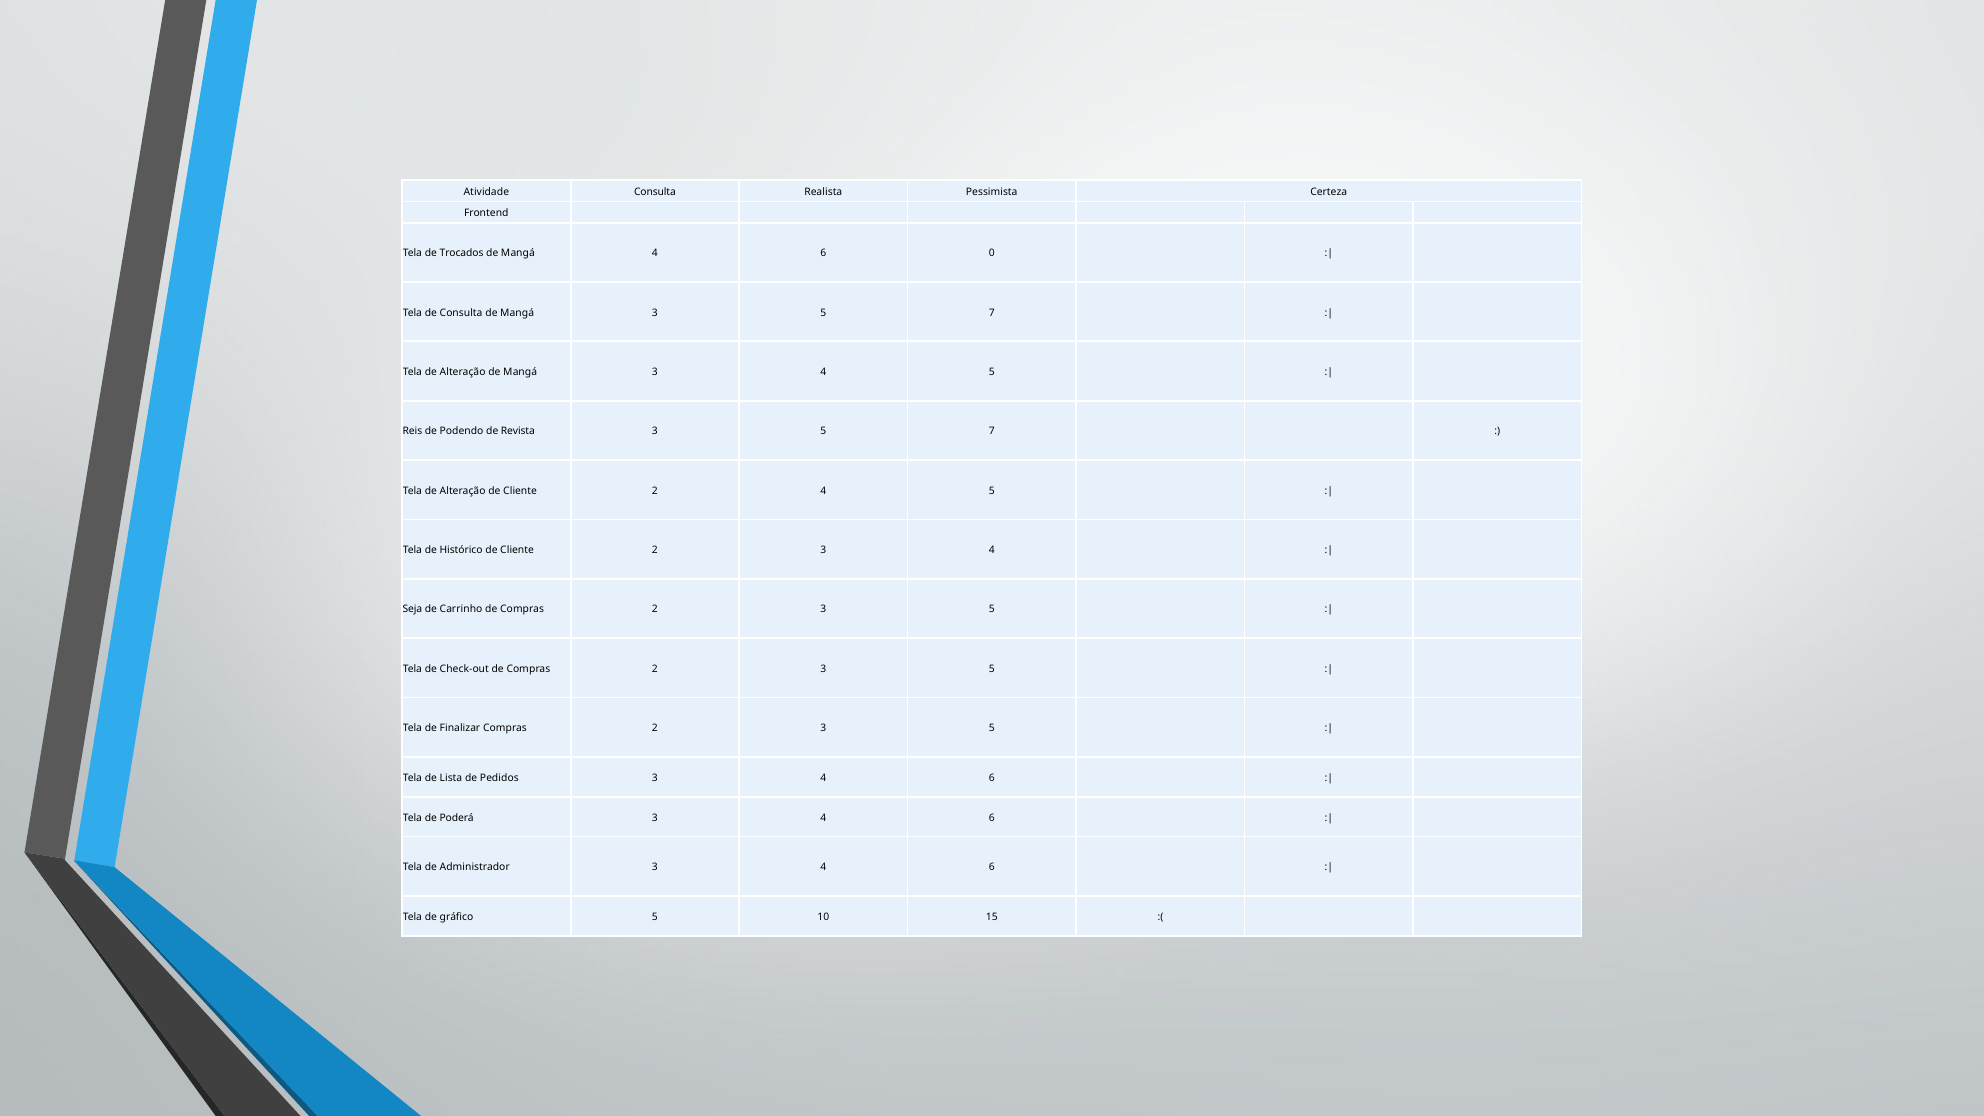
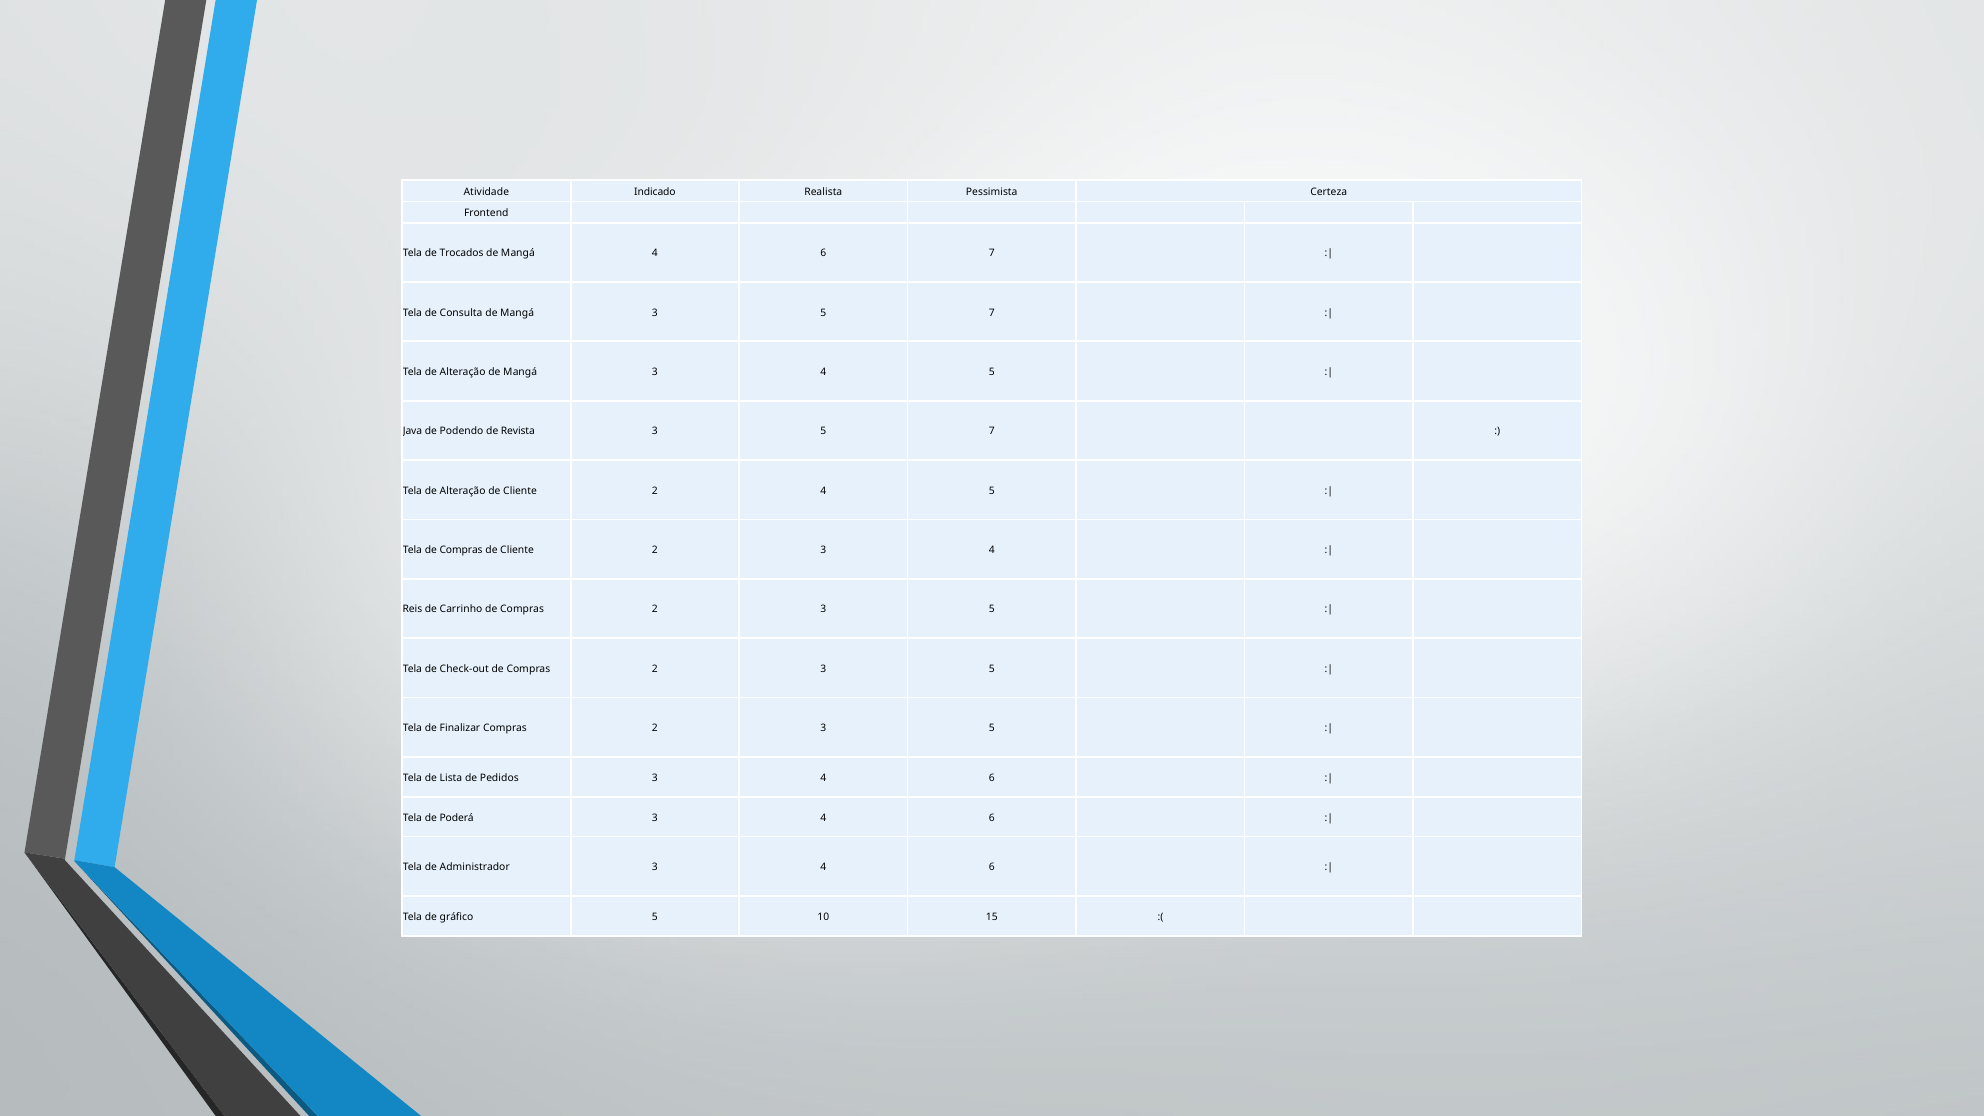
Atividade Consulta: Consulta -> Indicado (655, 192)
6 0: 0 -> 7 (992, 253)
Reis: Reis -> Java (412, 431)
Tela de Histórico: Histórico -> Compras (461, 550)
Seja: Seja -> Reis (412, 609)
